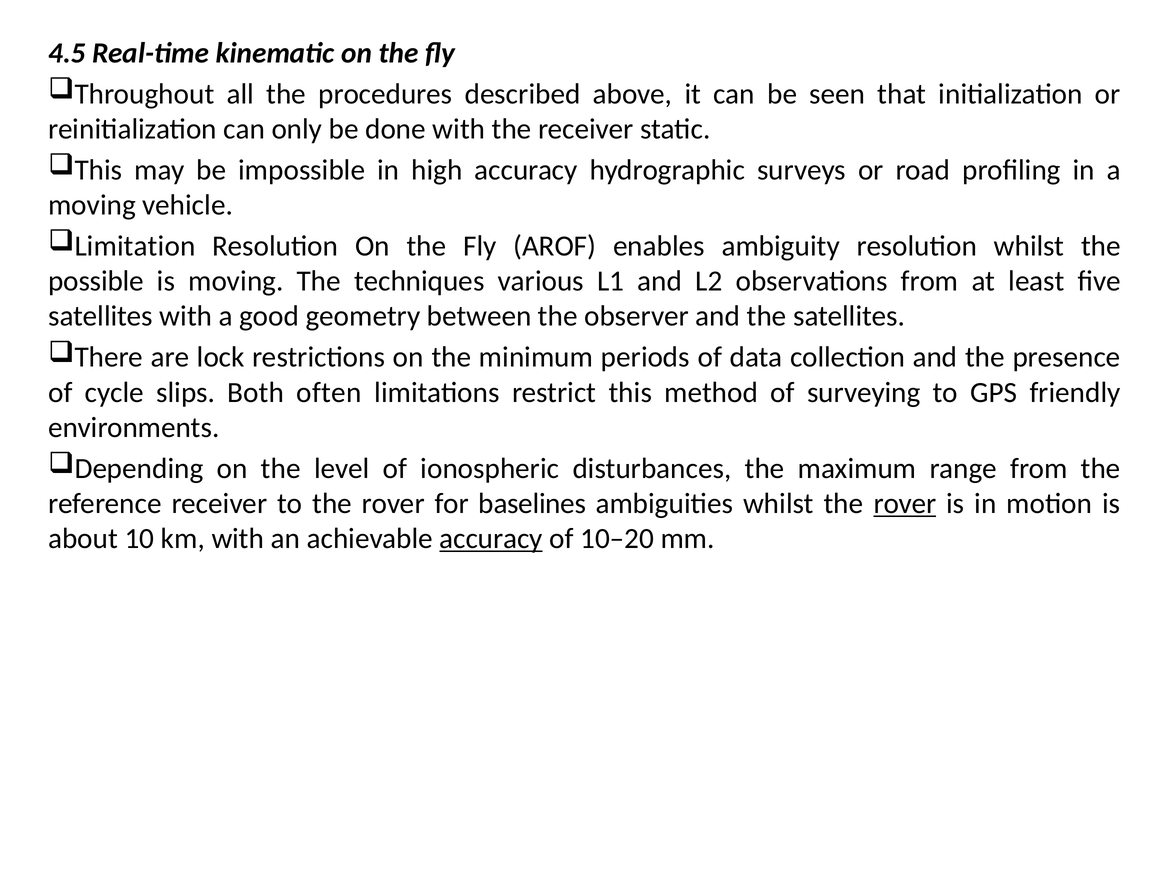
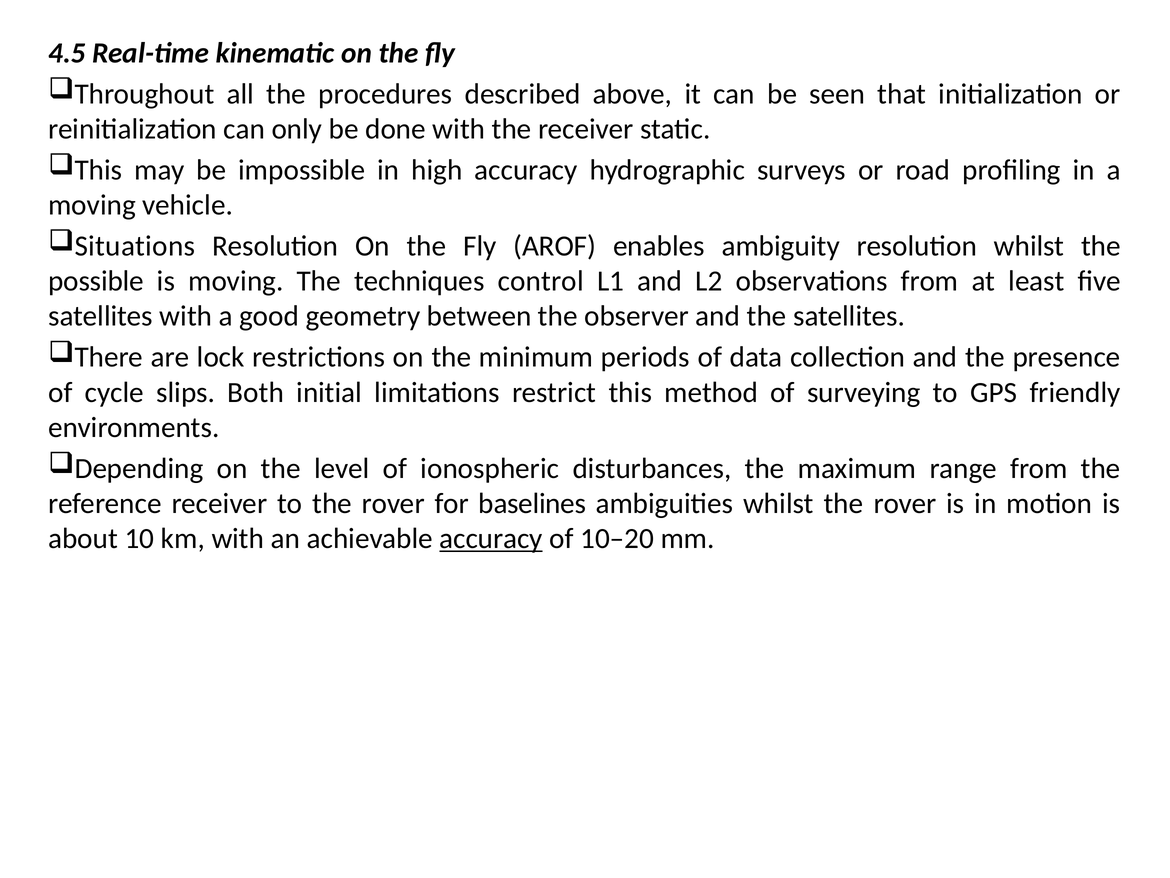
Limitation: Limitation -> Situations (135, 246)
various: various -> control (541, 281)
often: often -> initial (329, 392)
rover underline: present -> none (905, 503)
